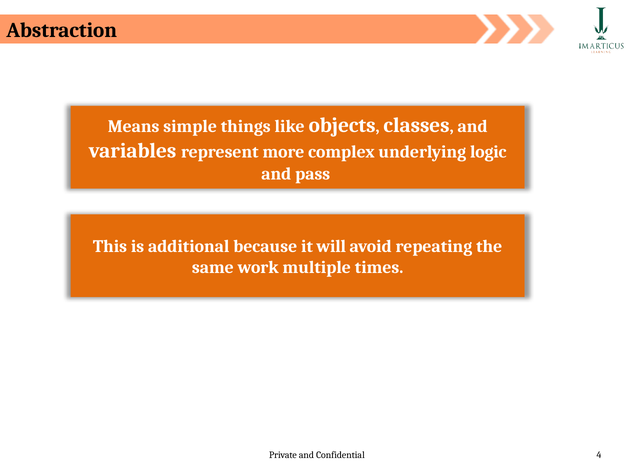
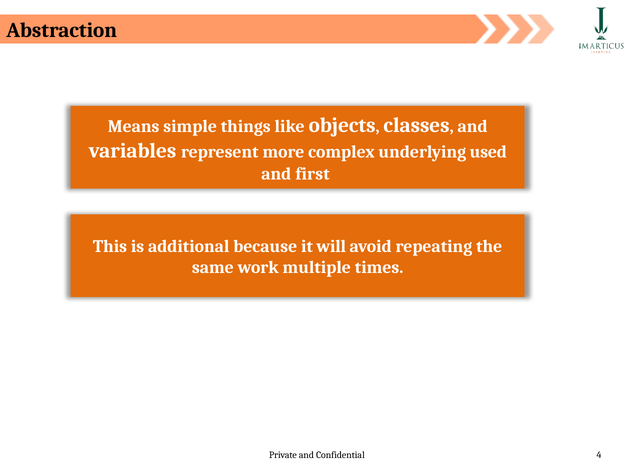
logic: logic -> used (488, 152)
pass: pass -> first (313, 174)
